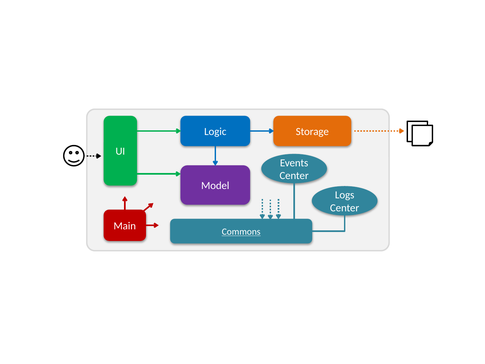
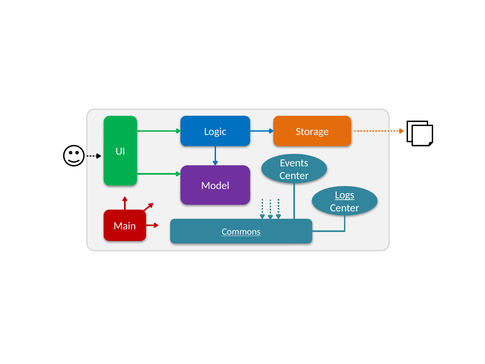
Logs underline: none -> present (345, 195)
